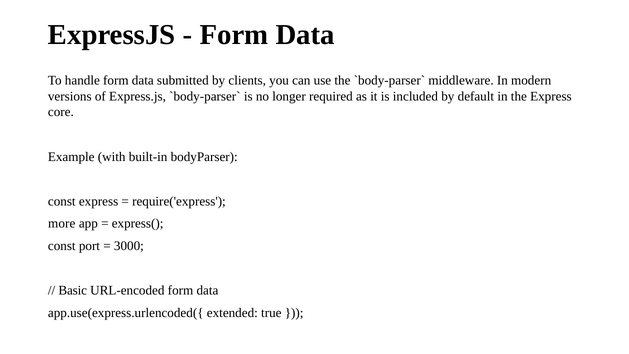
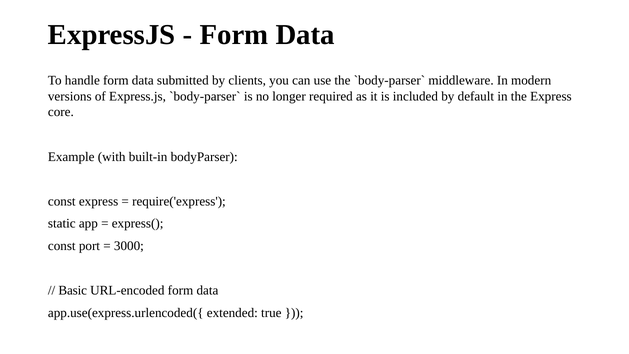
more: more -> static (62, 224)
